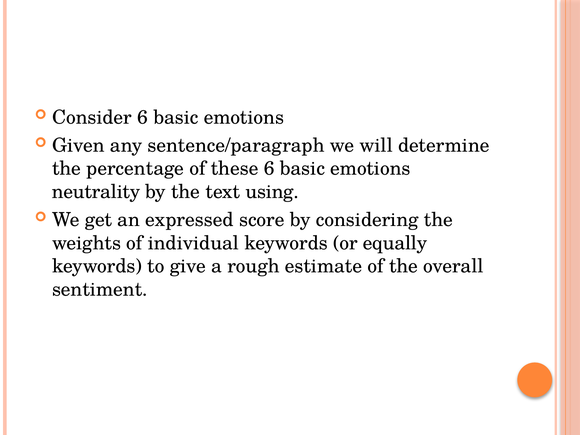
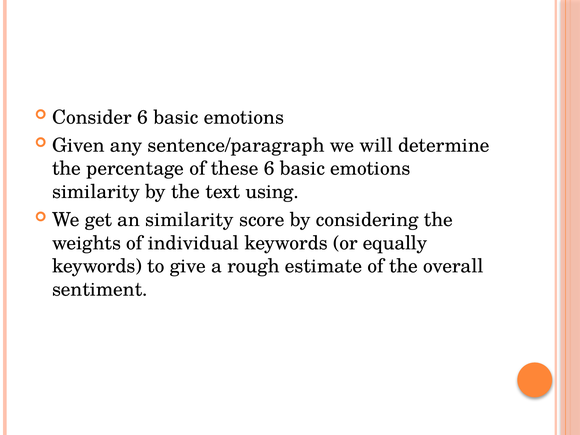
neutrality: neutrality -> similarity (96, 192)
an expressed: expressed -> similarity (189, 220)
